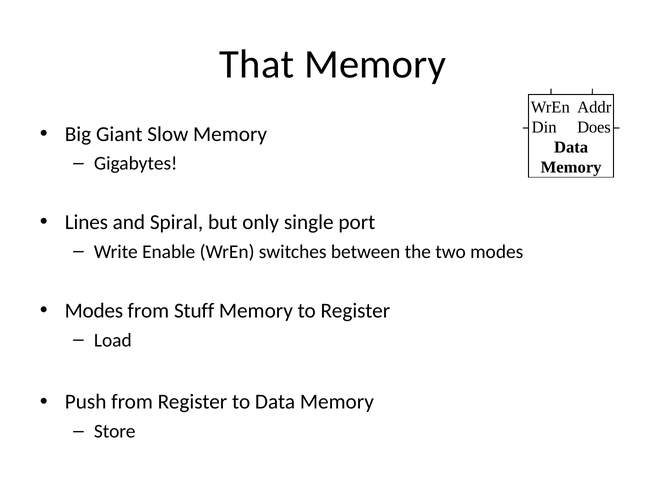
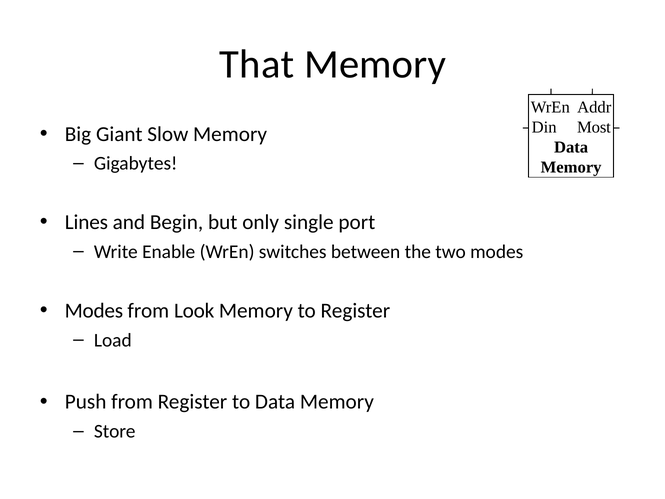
Does: Does -> Most (594, 127)
Spiral: Spiral -> Begin (177, 222)
Stuff: Stuff -> Look (194, 311)
